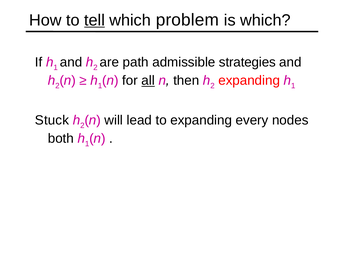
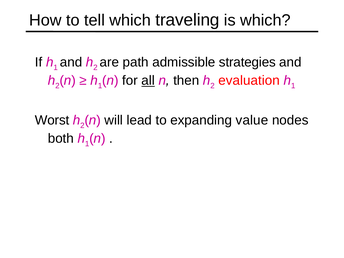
tell underline: present -> none (95, 20)
problem: problem -> traveling (187, 20)
expanding: expanding -> evaluation (249, 81)
Stuck: Stuck -> Worst (52, 120)
every: every -> value (252, 120)
